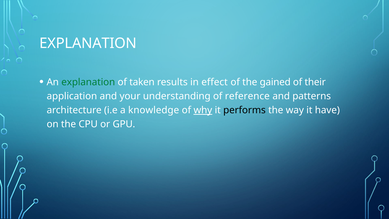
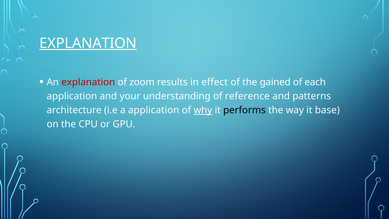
EXPLANATION underline: none -> present (88, 43)
explanation colour: green -> red (88, 82)
taken: taken -> zoom (142, 82)
their: their -> each (315, 82)
a knowledge: knowledge -> application (154, 110)
have: have -> base (327, 110)
